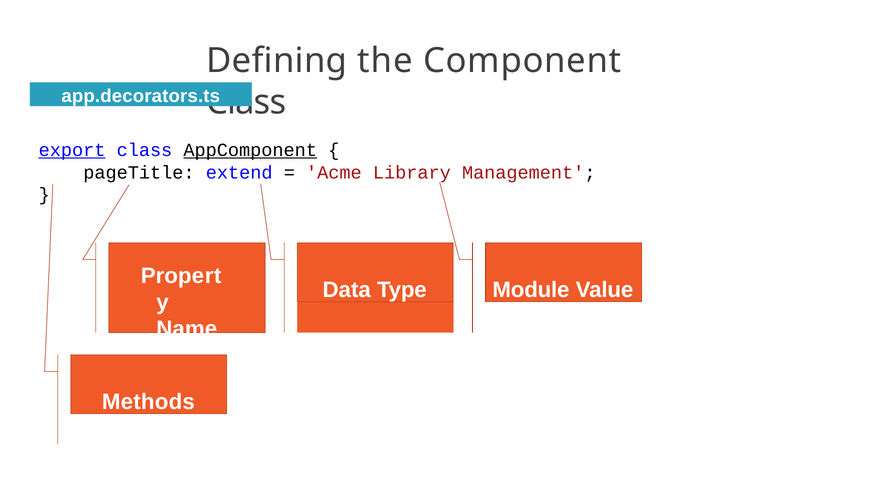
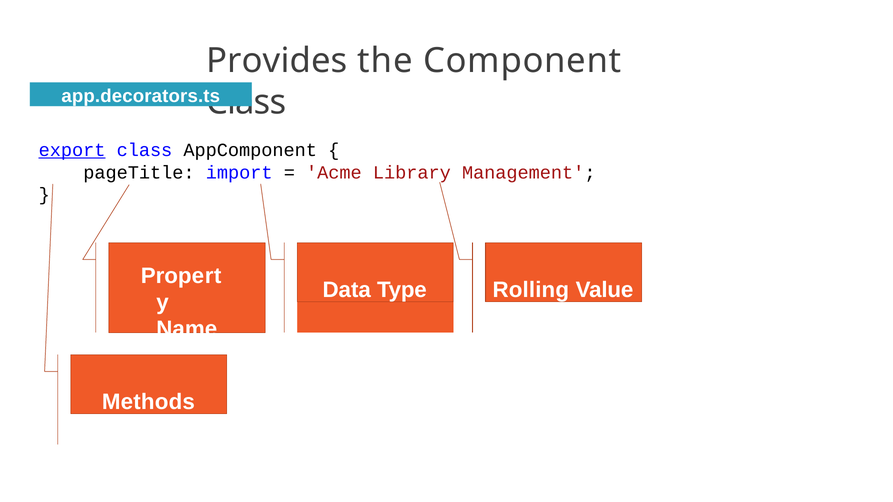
Defining: Defining -> Provides (277, 61)
AppComponent underline: present -> none (250, 150)
extend: extend -> import (239, 173)
Module: Module -> Rolling (531, 290)
